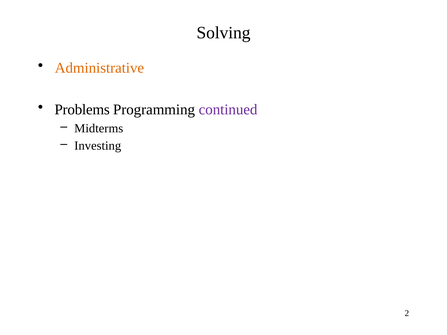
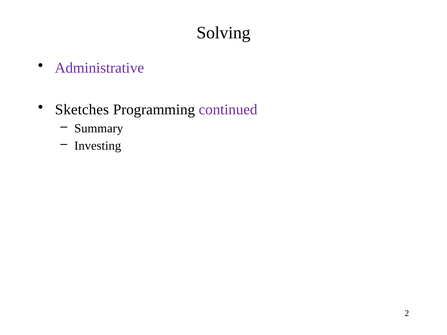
Administrative colour: orange -> purple (99, 68)
Problems: Problems -> Sketches (82, 110)
Midterms: Midterms -> Summary (99, 129)
